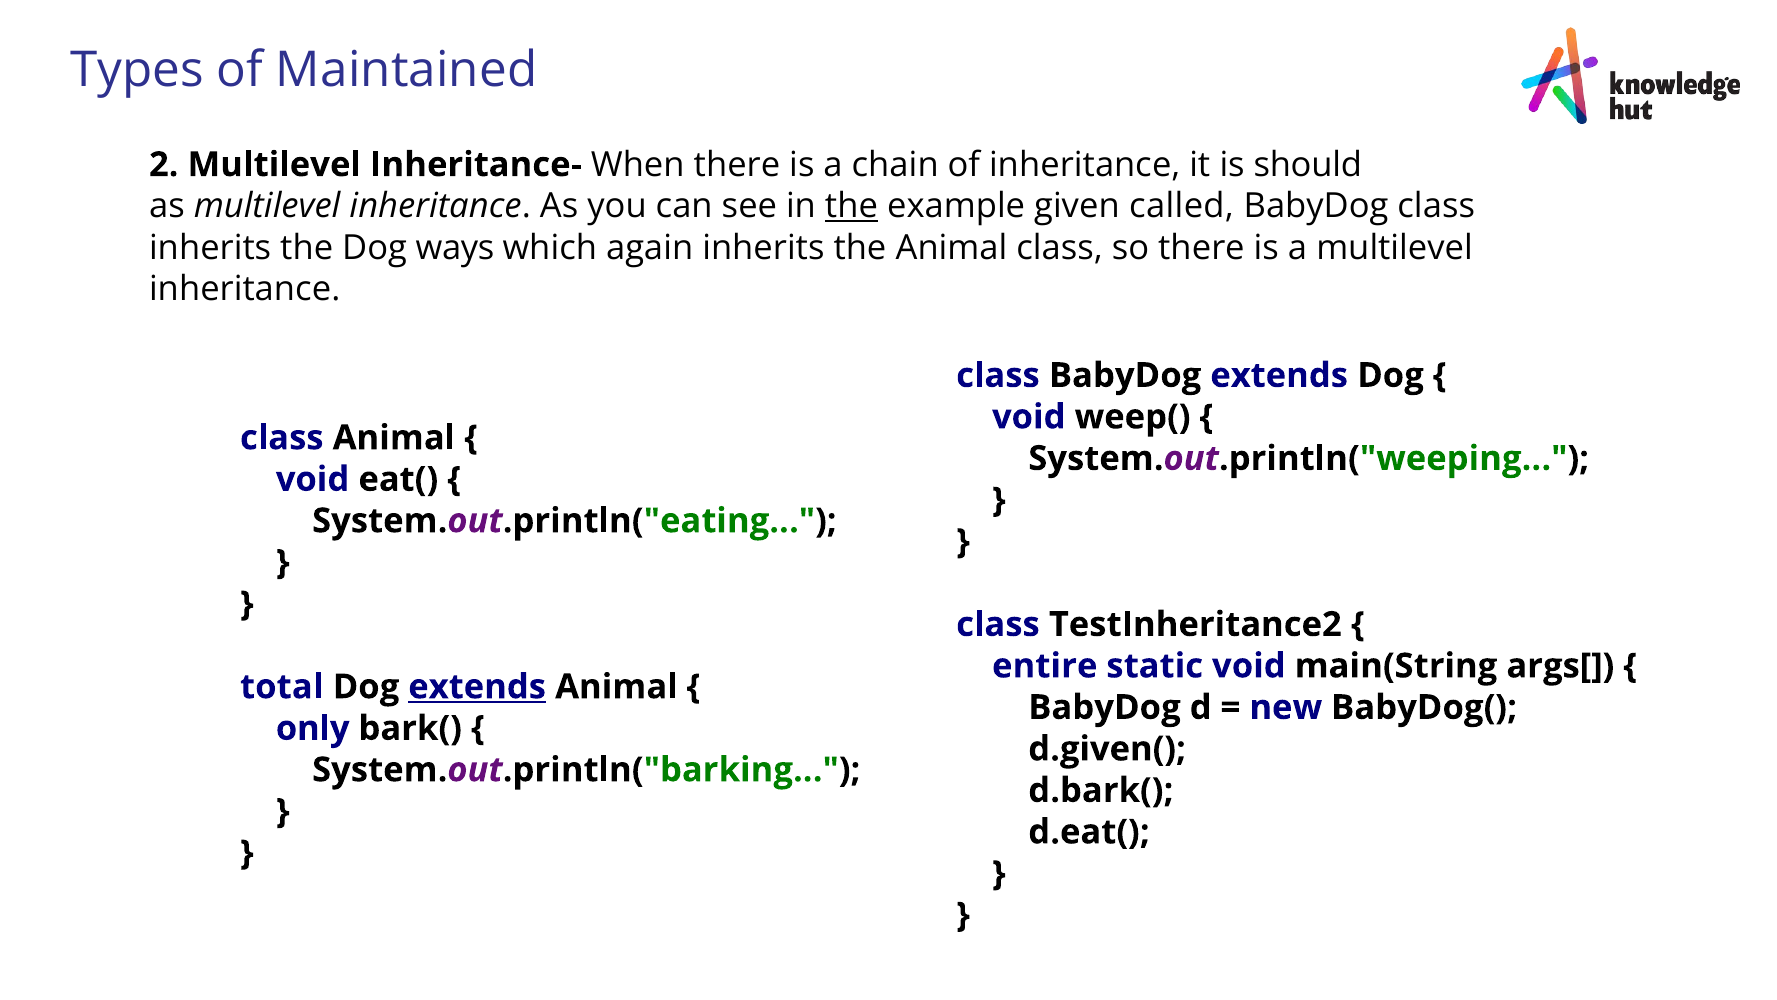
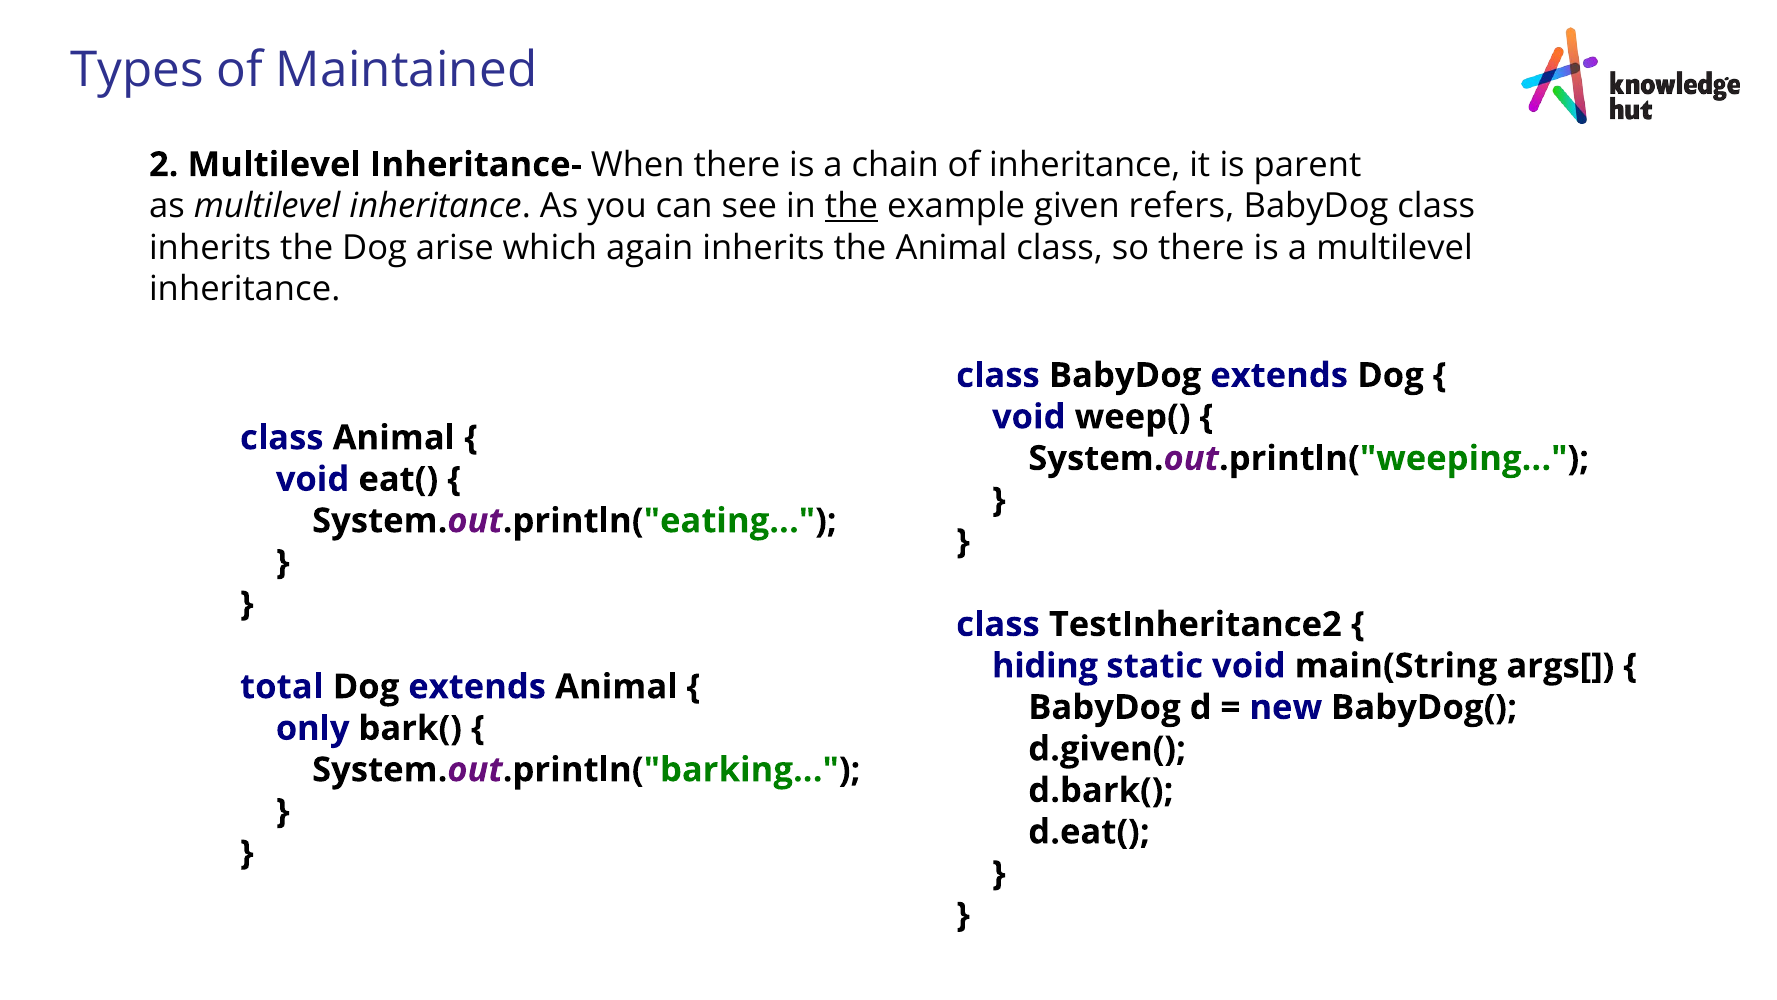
should: should -> parent (1308, 165)
called: called -> refers (1182, 206)
ways: ways -> arise (455, 248)
entire: entire -> hiding (1045, 666)
extends underline: present -> none (477, 687)
